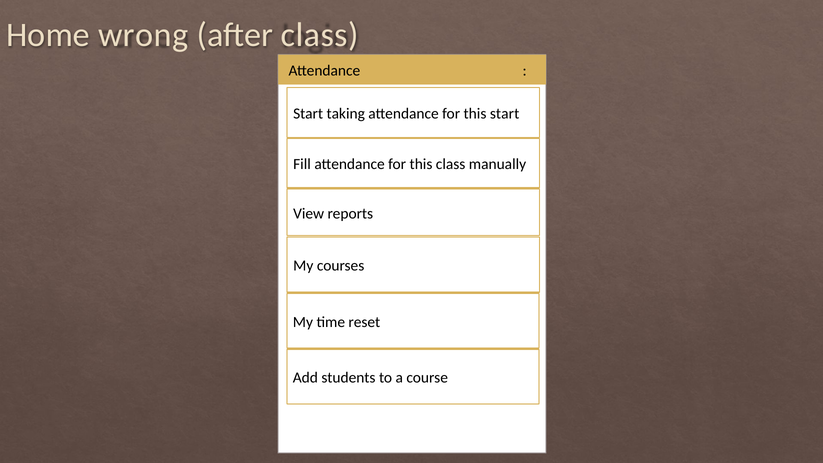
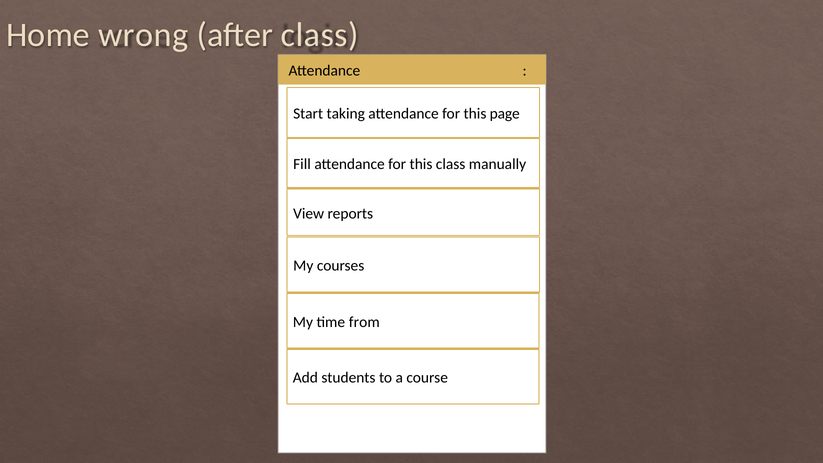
this start: start -> page (505, 114)
reset: reset -> from (364, 322)
